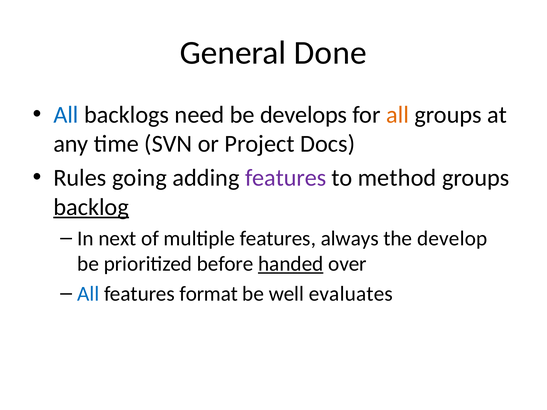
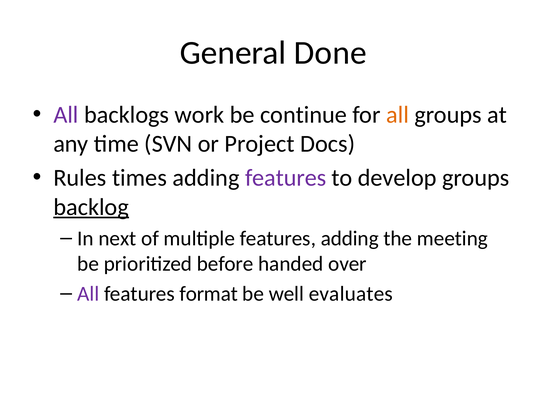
All colour: blue -> purple (66, 115)
need: need -> work (199, 115)
develops: develops -> continue (304, 115)
going: going -> times (139, 178)
method: method -> develop (397, 178)
features always: always -> adding (350, 239)
develop: develop -> meeting (452, 239)
handed underline: present -> none (291, 264)
All colour: blue -> purple (88, 294)
